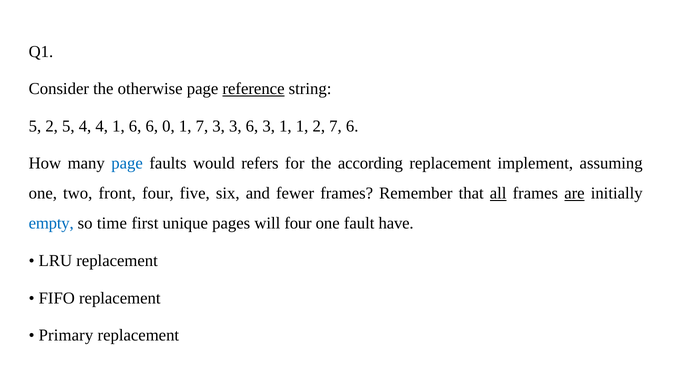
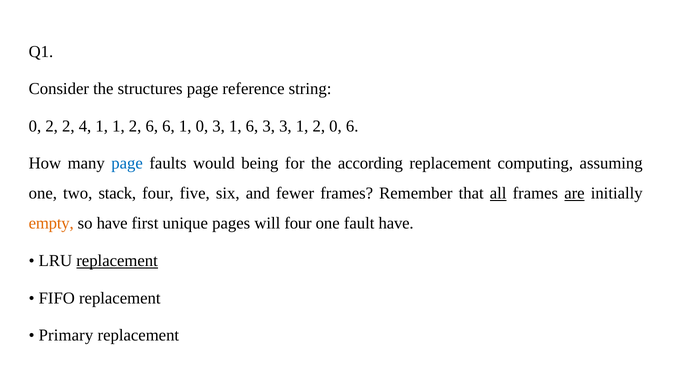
otherwise: otherwise -> structures (150, 89)
reference underline: present -> none (254, 89)
5: 5 -> 0 (35, 126)
2 5: 5 -> 2 (68, 126)
4 4: 4 -> 1 (102, 126)
6: 6 -> 2 (135, 126)
6 0: 0 -> 6 (169, 126)
1 7: 7 -> 0 (202, 126)
3: 3 -> 1 (235, 126)
3 1: 1 -> 3 (285, 126)
2 7: 7 -> 0 (335, 126)
refers: refers -> being (260, 163)
implement: implement -> computing (535, 163)
front: front -> stack (117, 193)
empty colour: blue -> orange (51, 223)
so time: time -> have (112, 223)
replacement underline: none -> present (117, 261)
